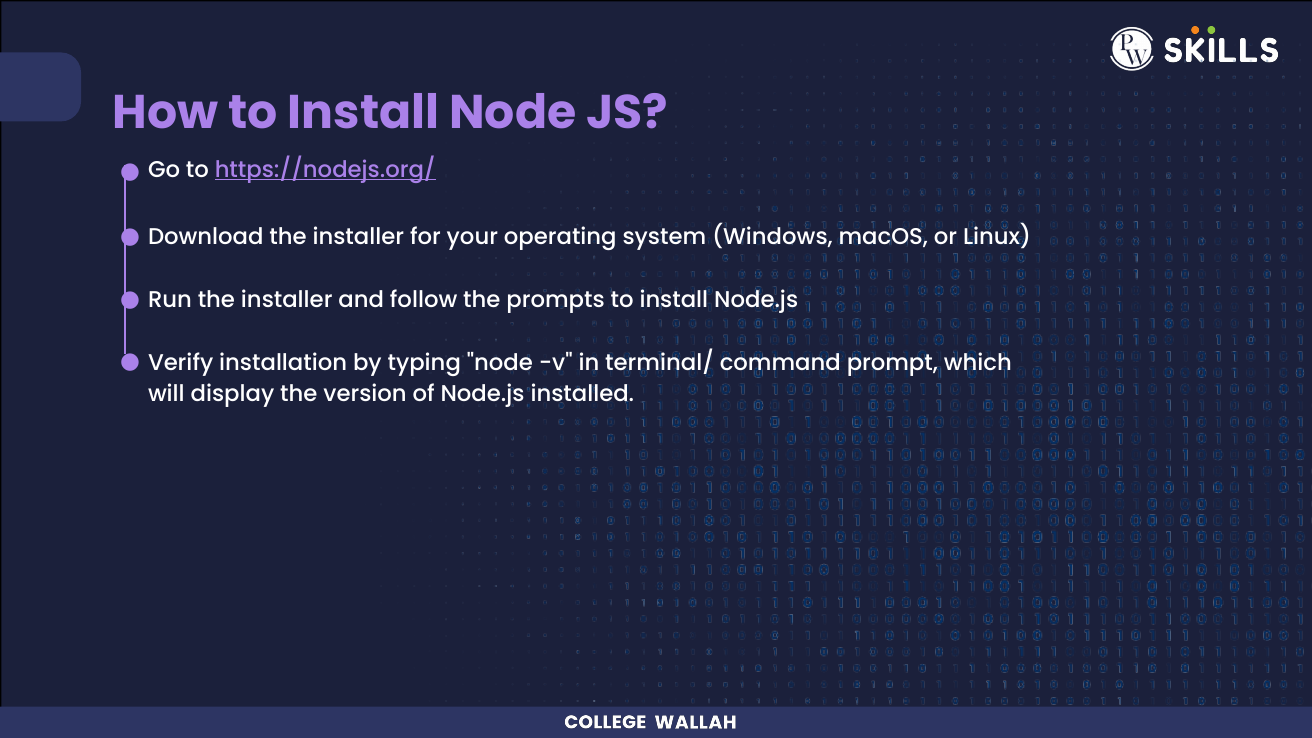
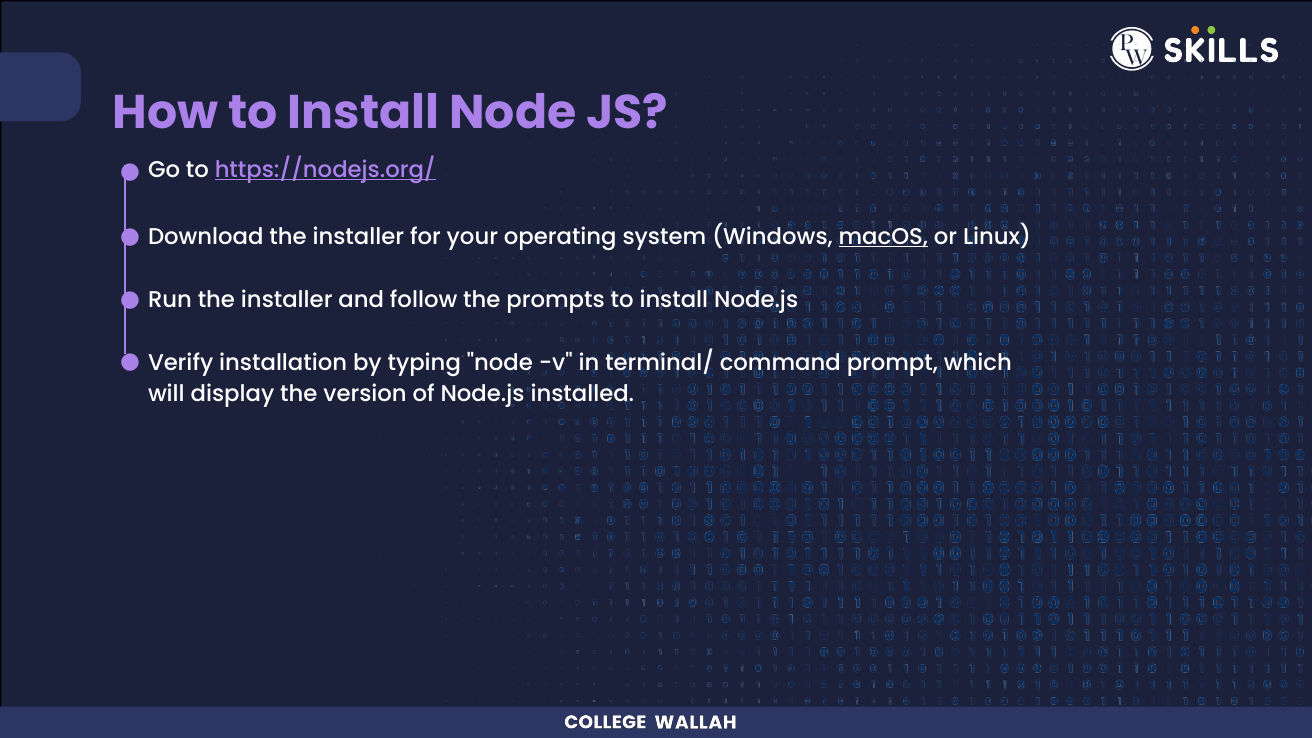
macOS underline: none -> present (883, 237)
